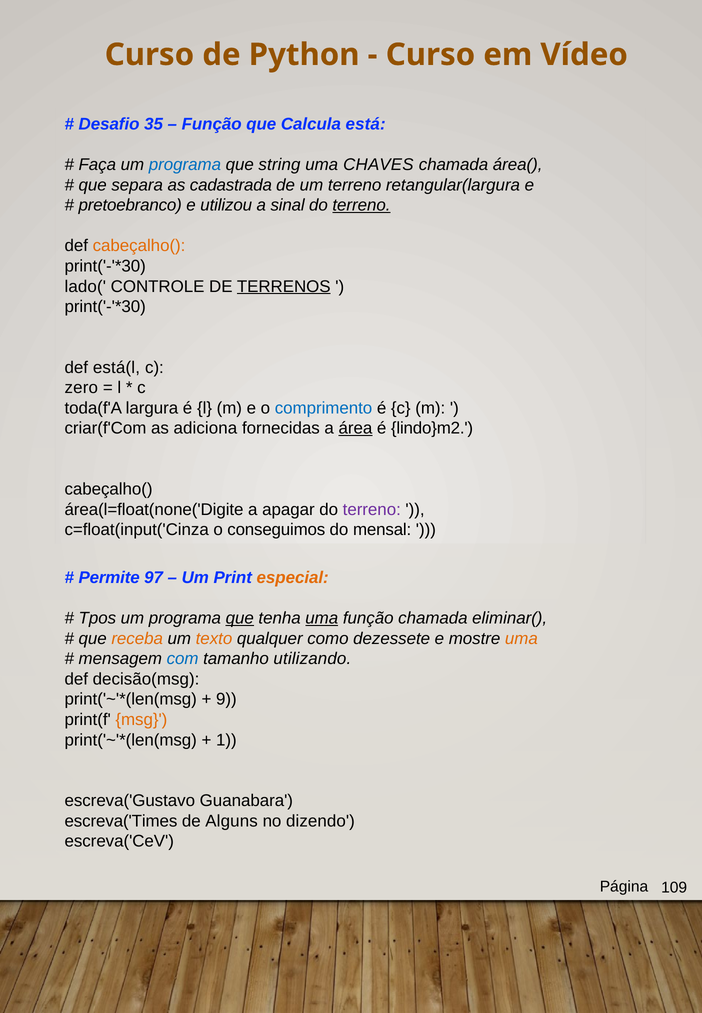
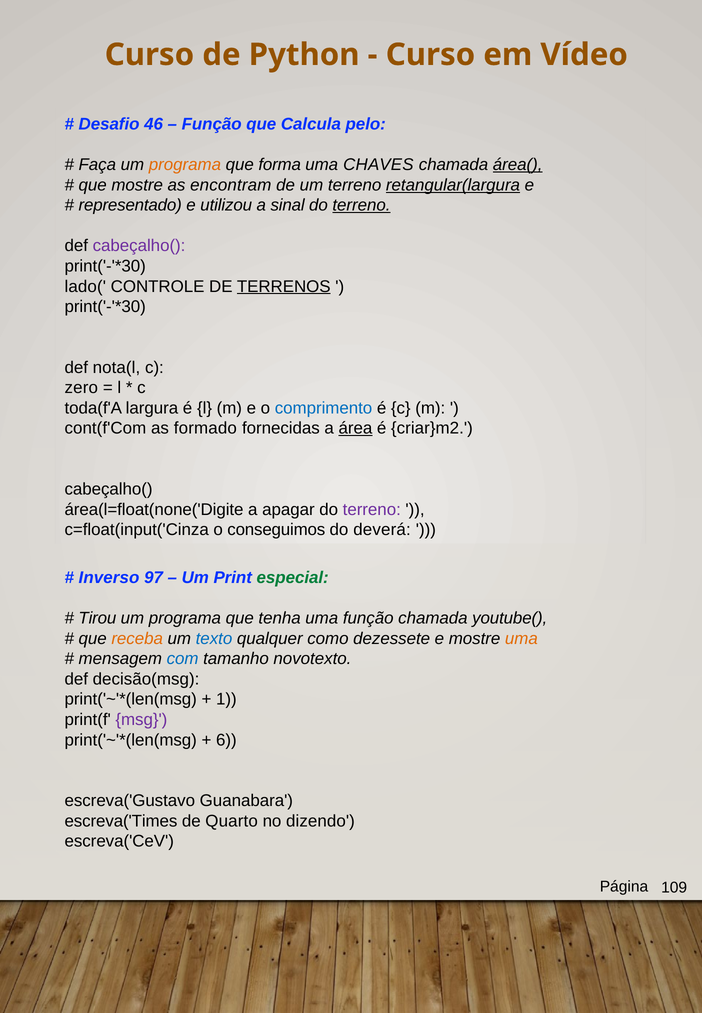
35: 35 -> 46 (154, 124)
está: está -> pelo (366, 124)
programa colour: blue -> orange (185, 165)
string: string -> forma (280, 165)
área( underline: none -> present (518, 165)
que separa: separa -> mostre (137, 185)
cadastrada: cadastrada -> encontram (231, 185)
retangular(largura underline: none -> present (453, 185)
pretoebranco: pretoebranco -> representado (130, 205)
cabeçalho( colour: orange -> purple (139, 246)
está(l: está(l -> nota(l (116, 368)
criar(f'Com: criar(f'Com -> cont(f'Com (105, 429)
adiciona: adiciona -> formado (205, 429)
lindo}m2: lindo}m2 -> criar}m2 (432, 429)
mensal: mensal -> deverá (382, 530)
Permite: Permite -> Inverso (109, 578)
especial colour: orange -> green (293, 578)
Tpos: Tpos -> Tirou (97, 619)
que underline: present -> none (240, 619)
uma underline: present -> none (322, 619)
eliminar(: eliminar( -> youtube( (510, 619)
texto colour: orange -> blue (214, 639)
utilizando: utilizando -> novotexto (312, 659)
9: 9 -> 1 (226, 700)
msg colour: orange -> purple (141, 720)
1: 1 -> 6 (226, 741)
Alguns: Alguns -> Quarto (232, 822)
